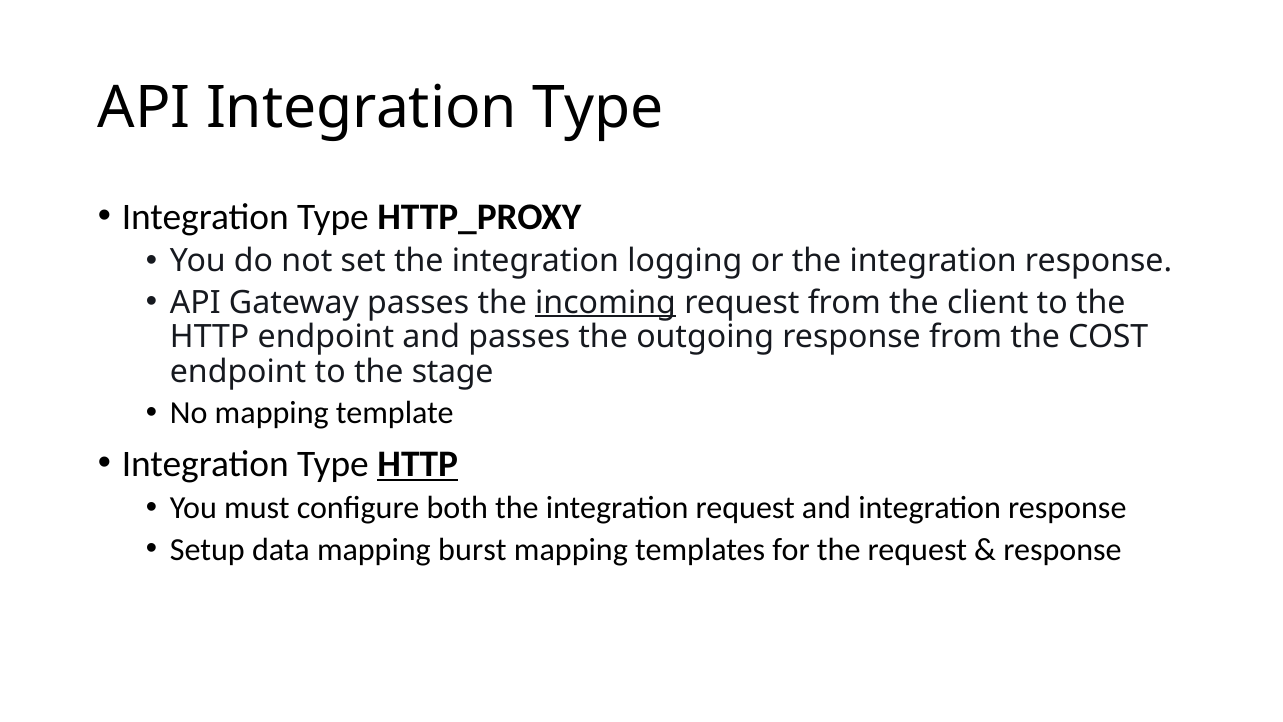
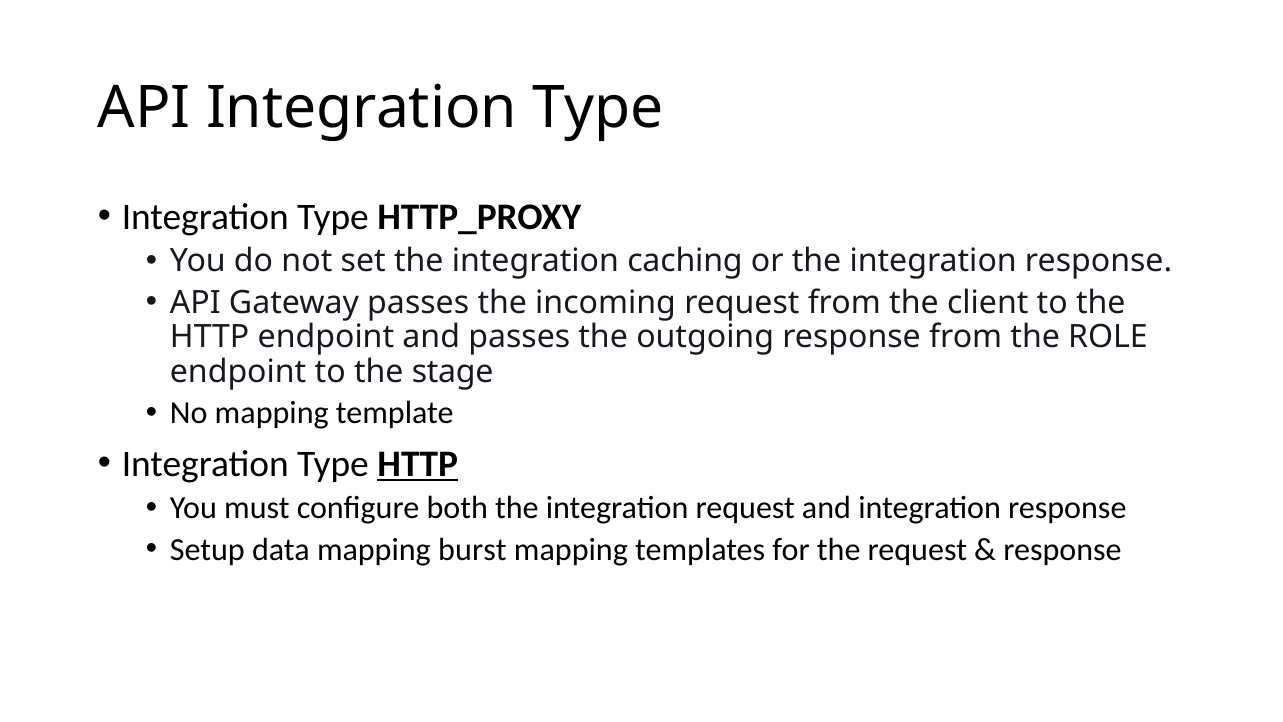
logging: logging -> caching (685, 261)
incoming underline: present -> none (606, 302)
COST: COST -> ROLE (1108, 337)
